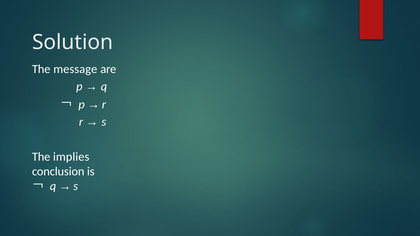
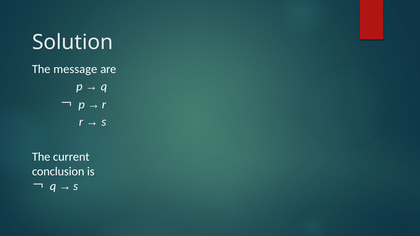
implies: implies -> current (71, 157)
